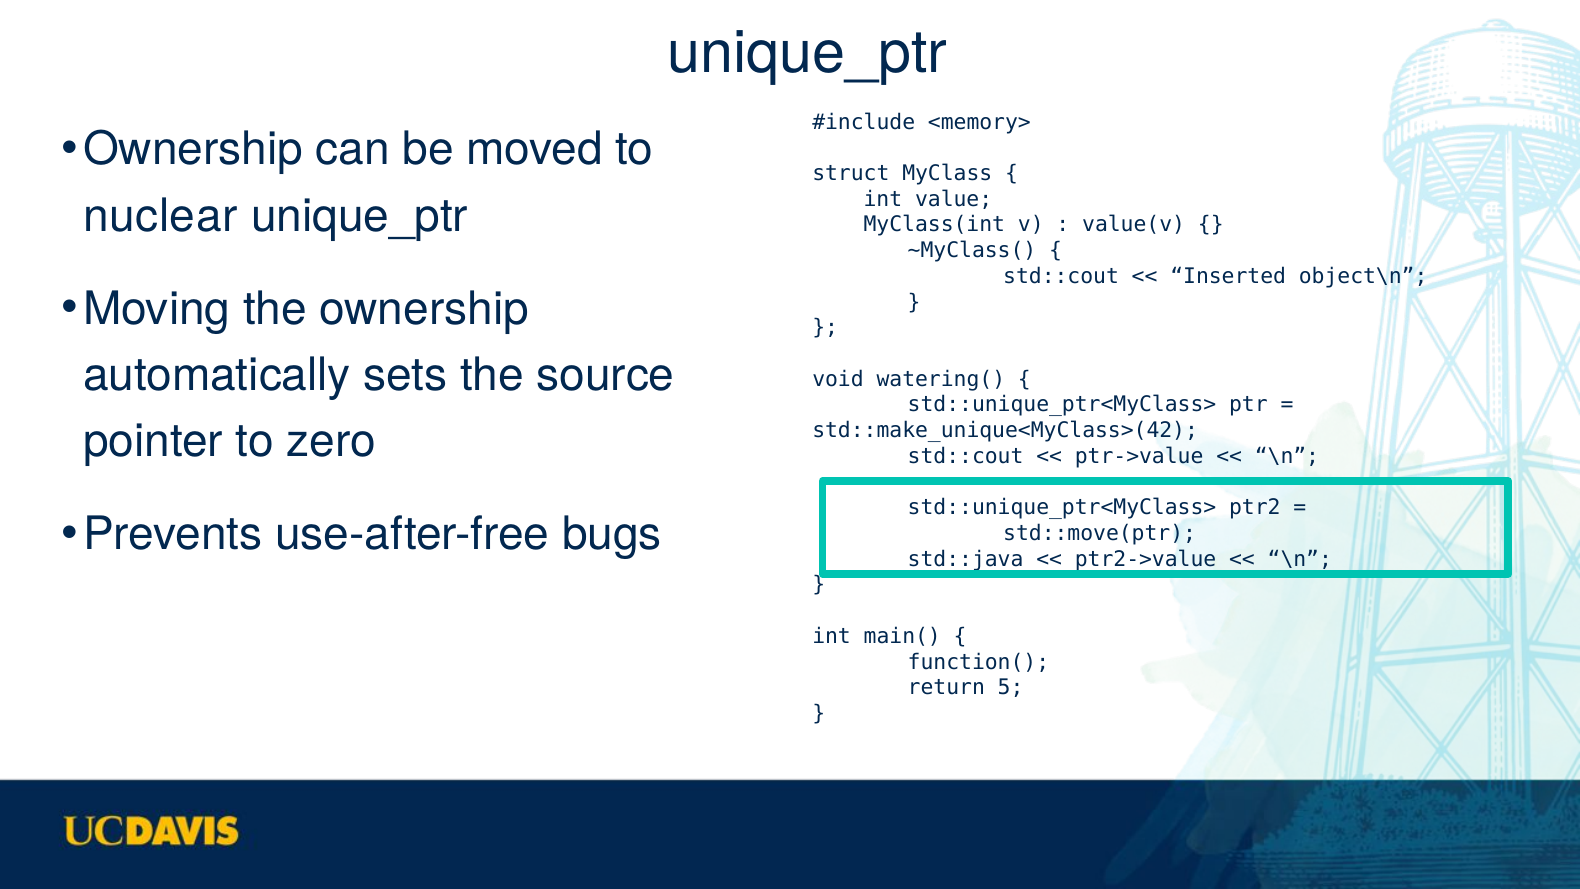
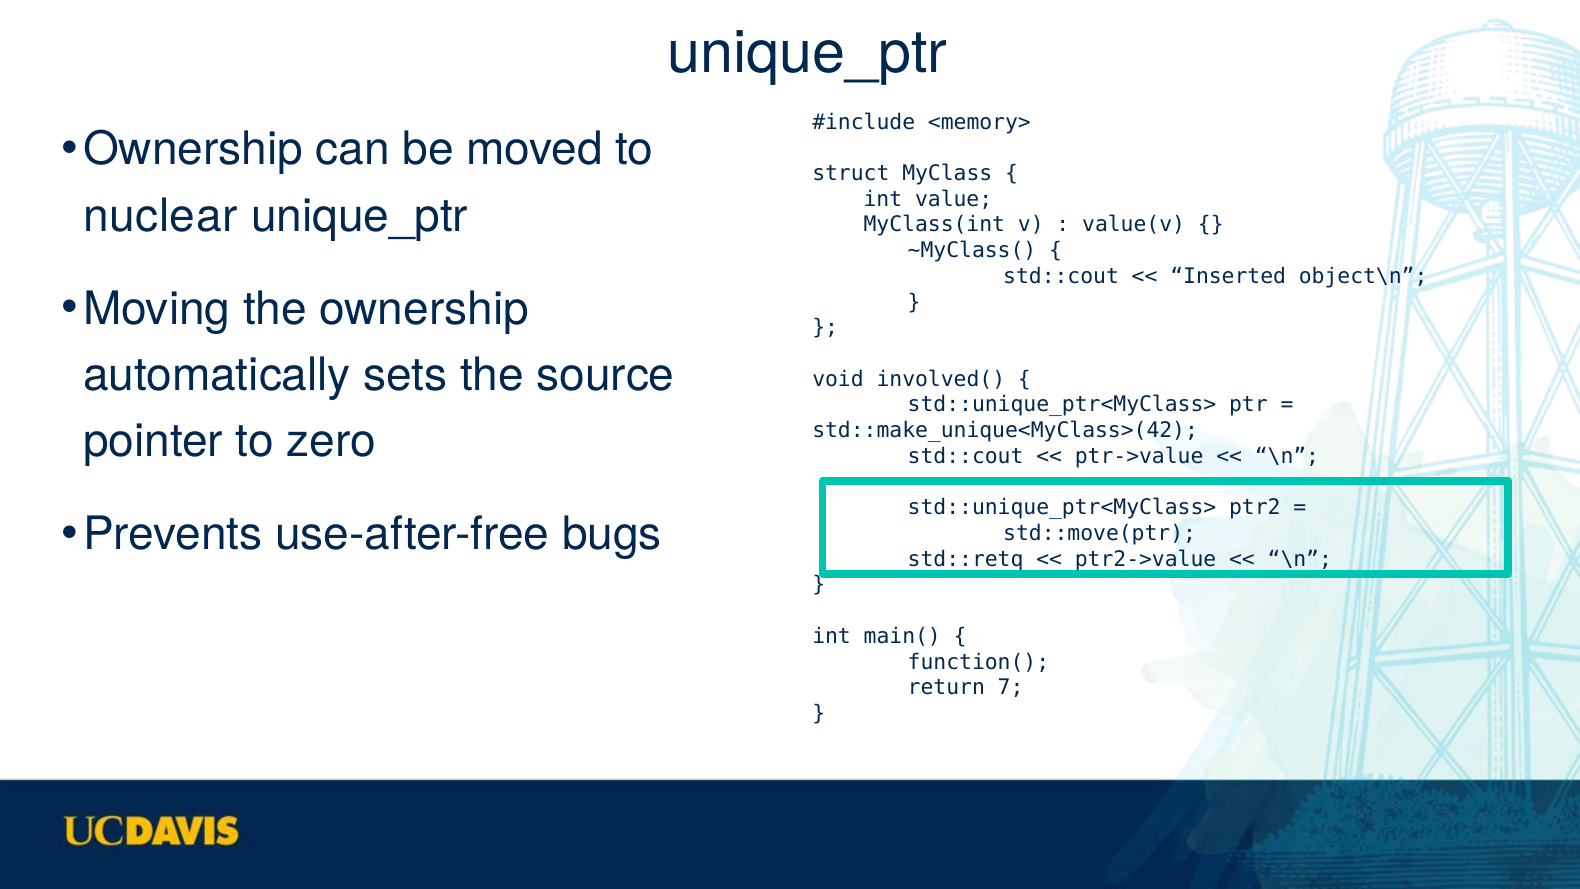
watering(: watering( -> involved( (941, 379)
std::java: std::java -> std::retq (966, 559)
5: 5 -> 7 (1011, 688)
